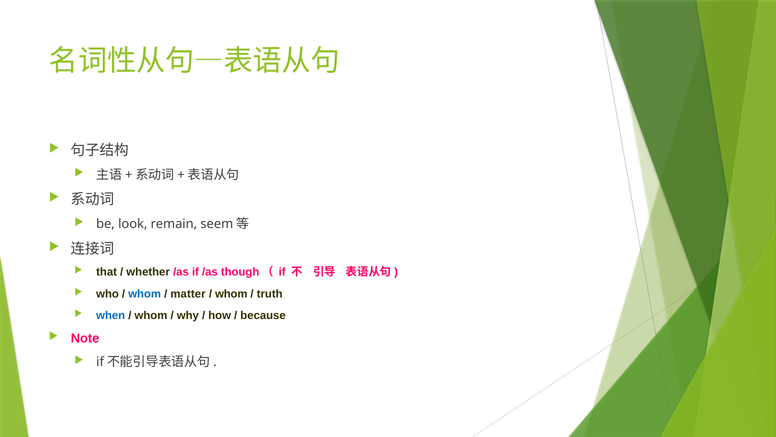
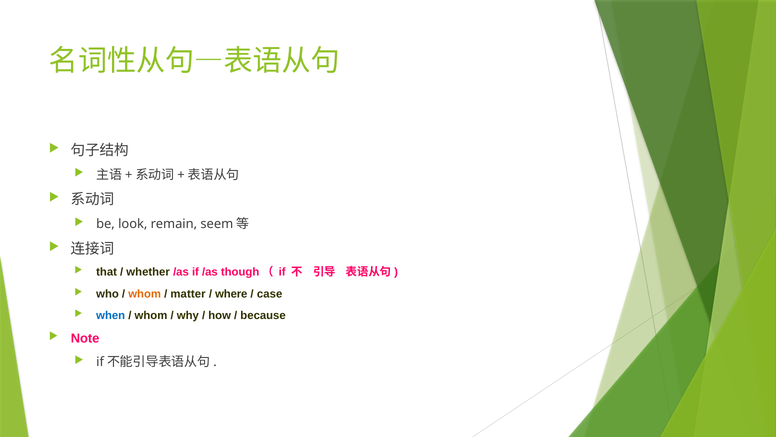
whom colour: blue -> orange (145, 294)
whom: whom -> where (231, 294)
truth: truth -> case (270, 294)
